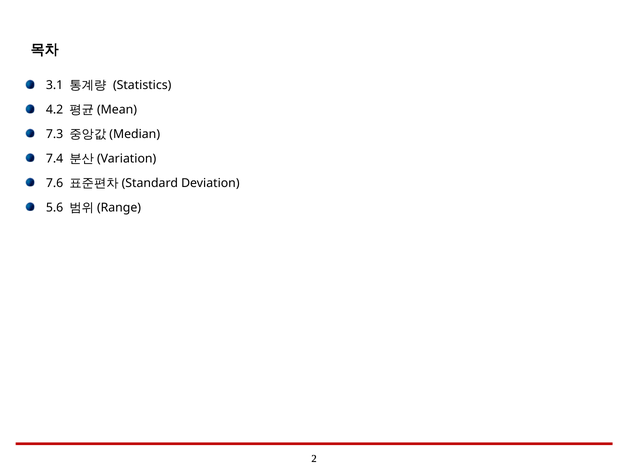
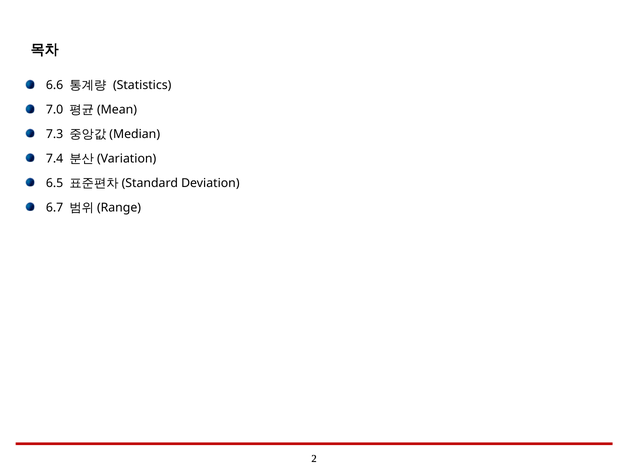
3.1: 3.1 -> 6.6 (55, 85)
4.2: 4.2 -> 7.0 (55, 110)
7.6: 7.6 -> 6.5 (55, 183)
5.6: 5.6 -> 6.7 (55, 207)
